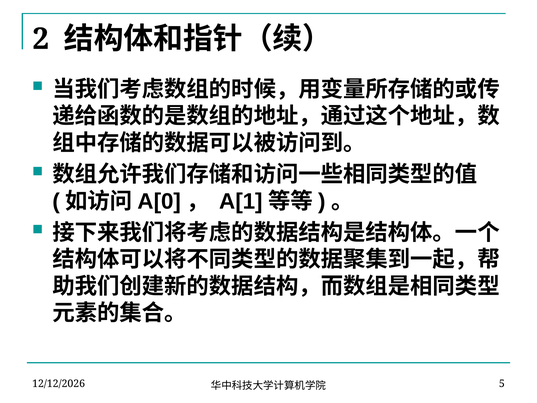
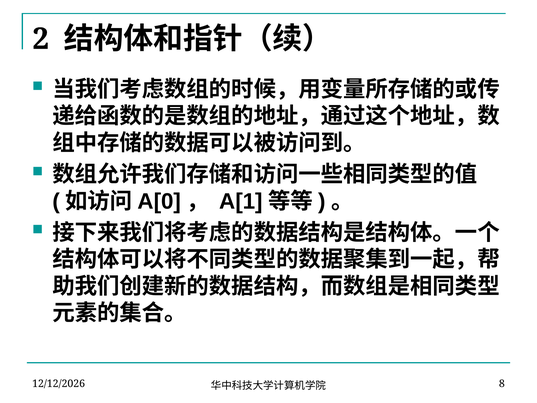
5: 5 -> 8 (502, 384)
